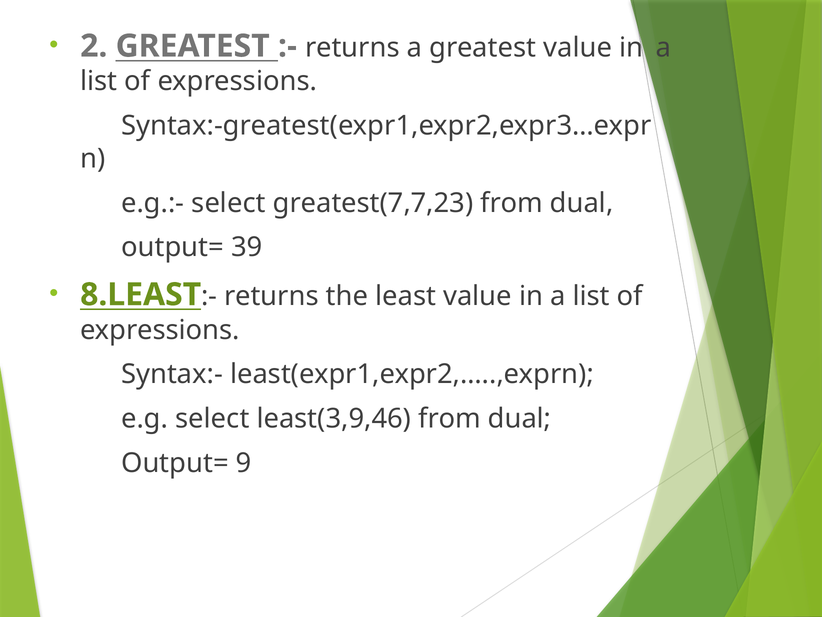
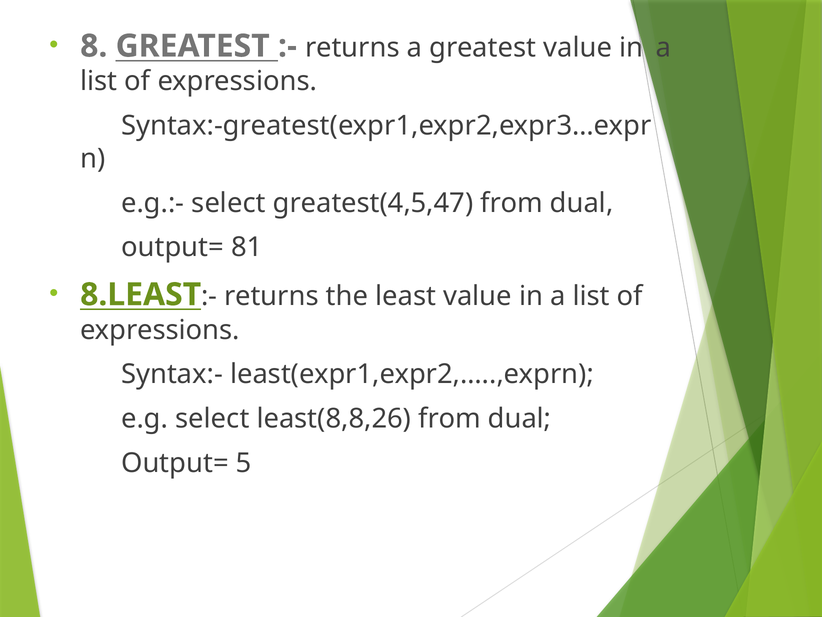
2: 2 -> 8 (94, 46)
greatest(7,7,23: greatest(7,7,23 -> greatest(4,5,47 (373, 203)
39: 39 -> 81 (247, 247)
least(3,9,46: least(3,9,46 -> least(8,8,26 (334, 418)
9: 9 -> 5 (244, 463)
